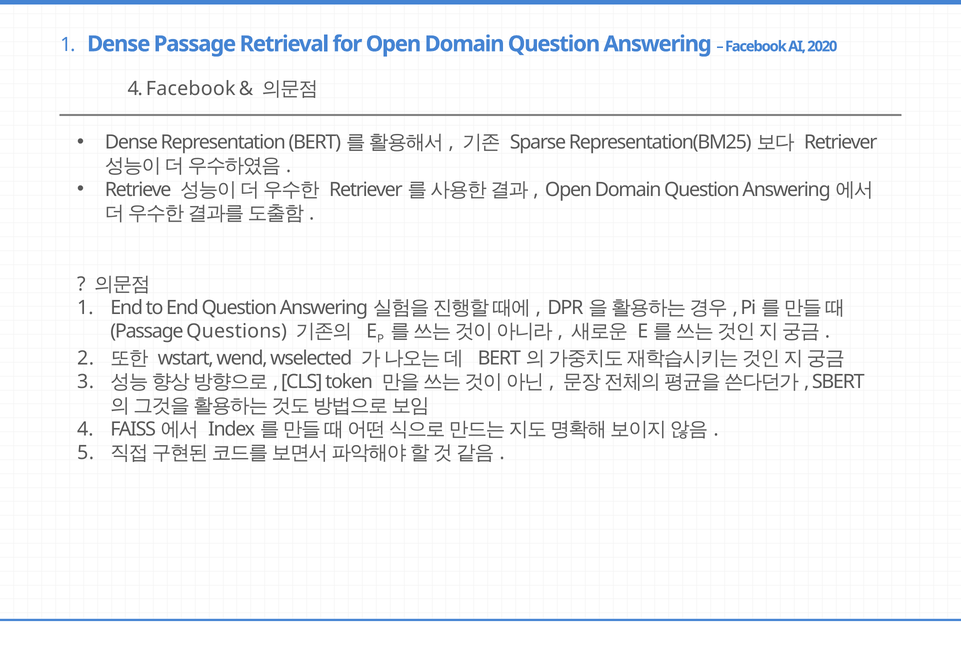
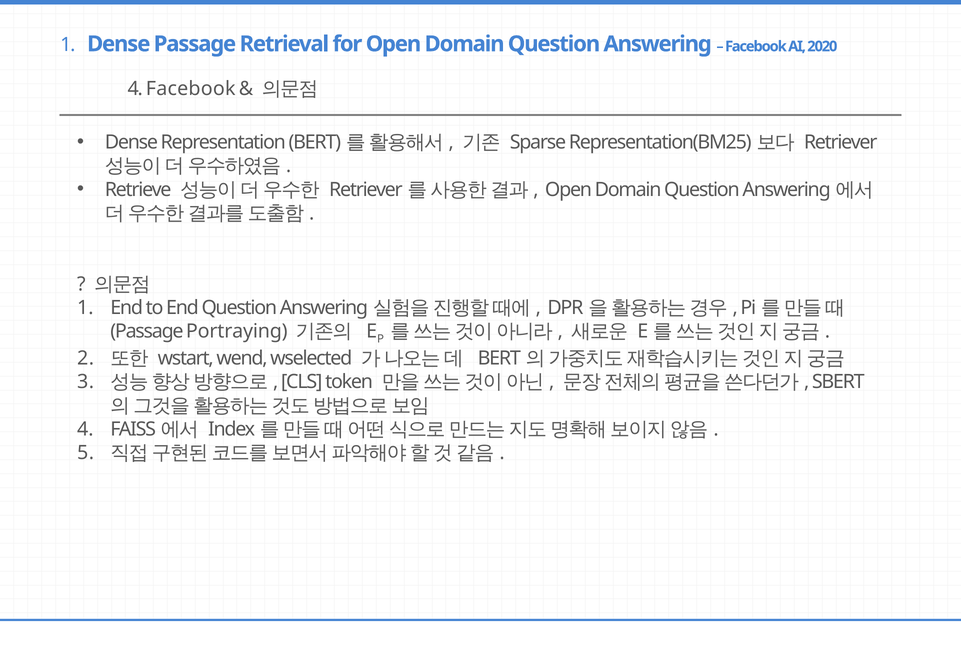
Questions: Questions -> Portraying (237, 332)
